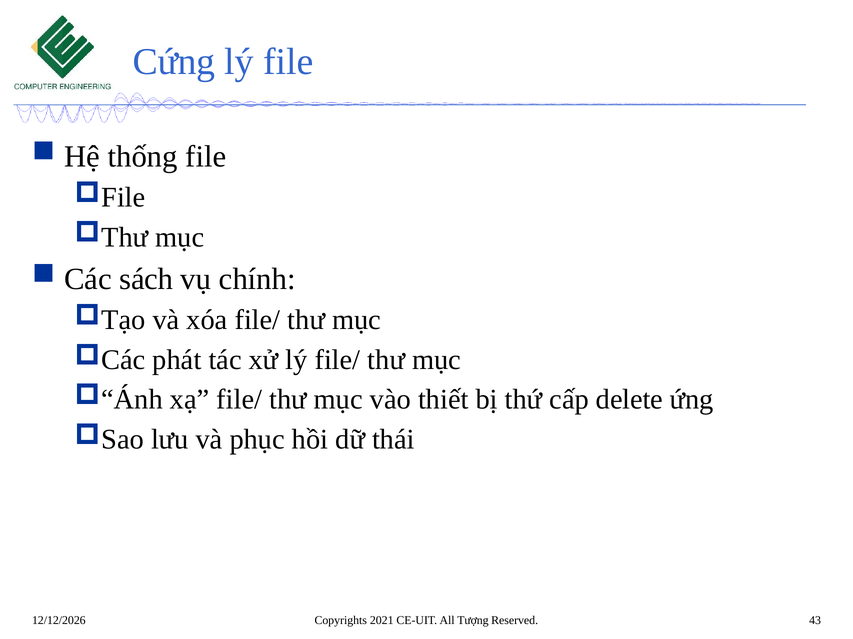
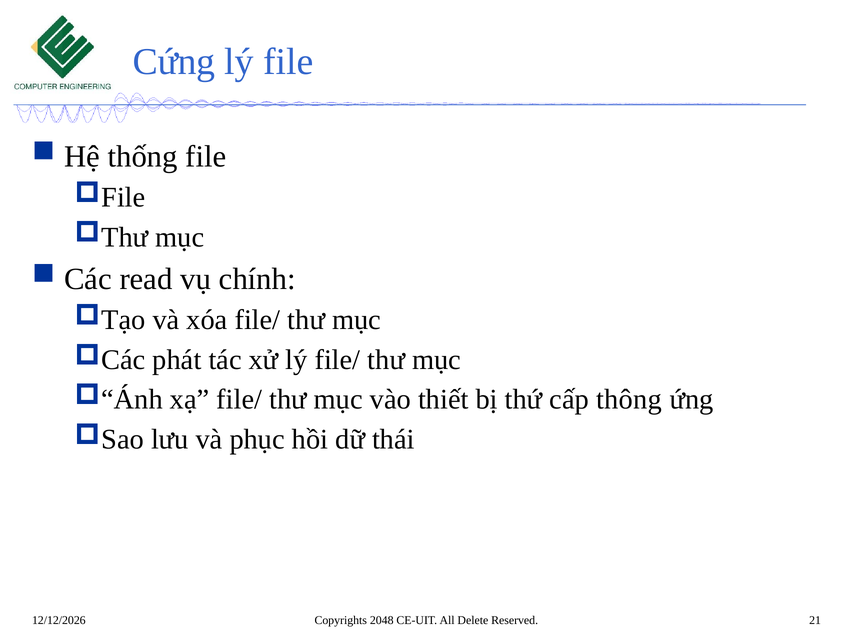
sách: sách -> read (146, 279)
delete: delete -> thông (629, 400)
2021: 2021 -> 2048 (382, 621)
Tượng: Tượng -> Delete (473, 621)
43: 43 -> 21 (815, 621)
